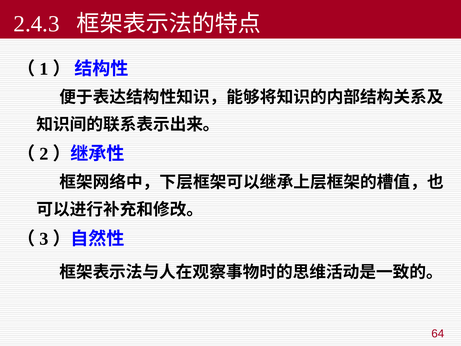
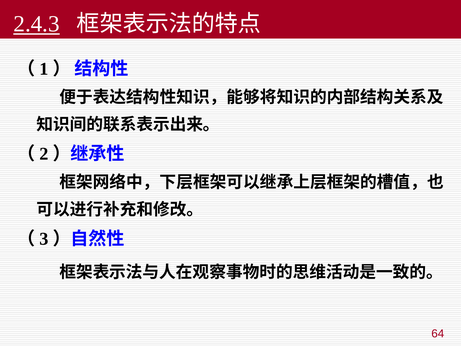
2.4.3 underline: none -> present (37, 24)
